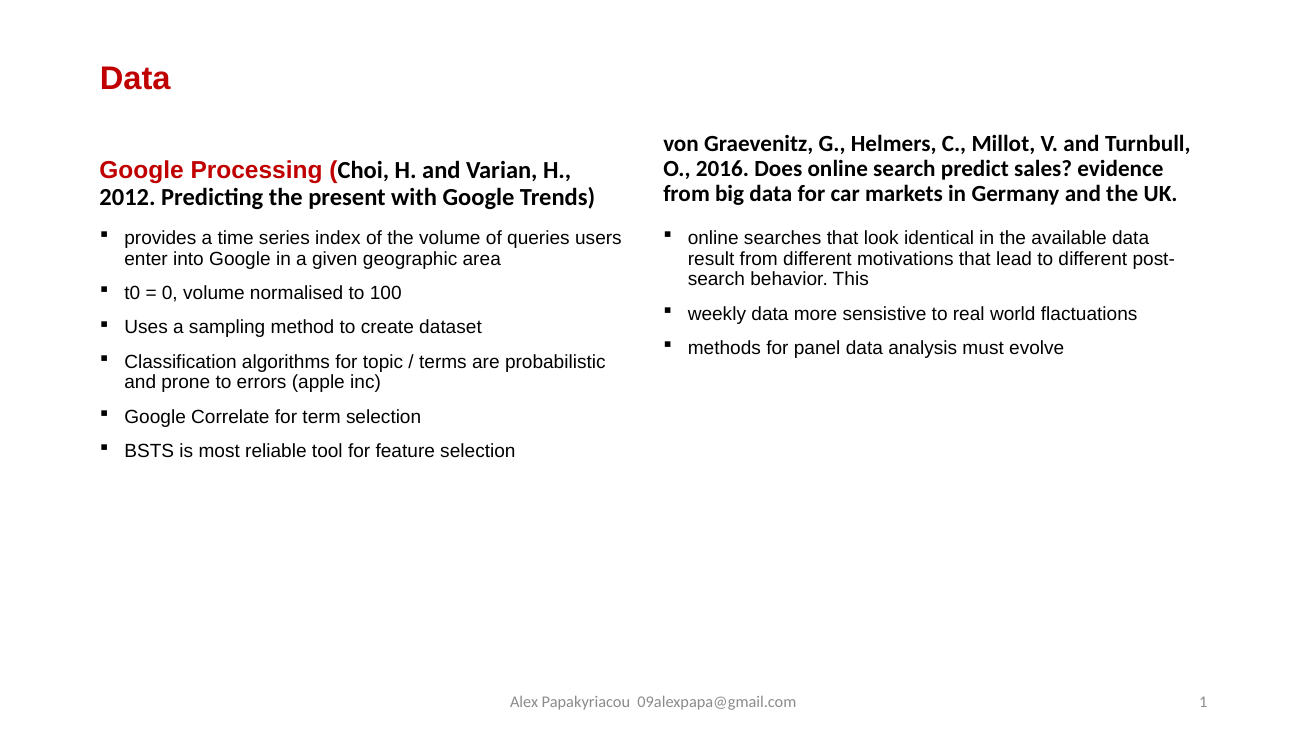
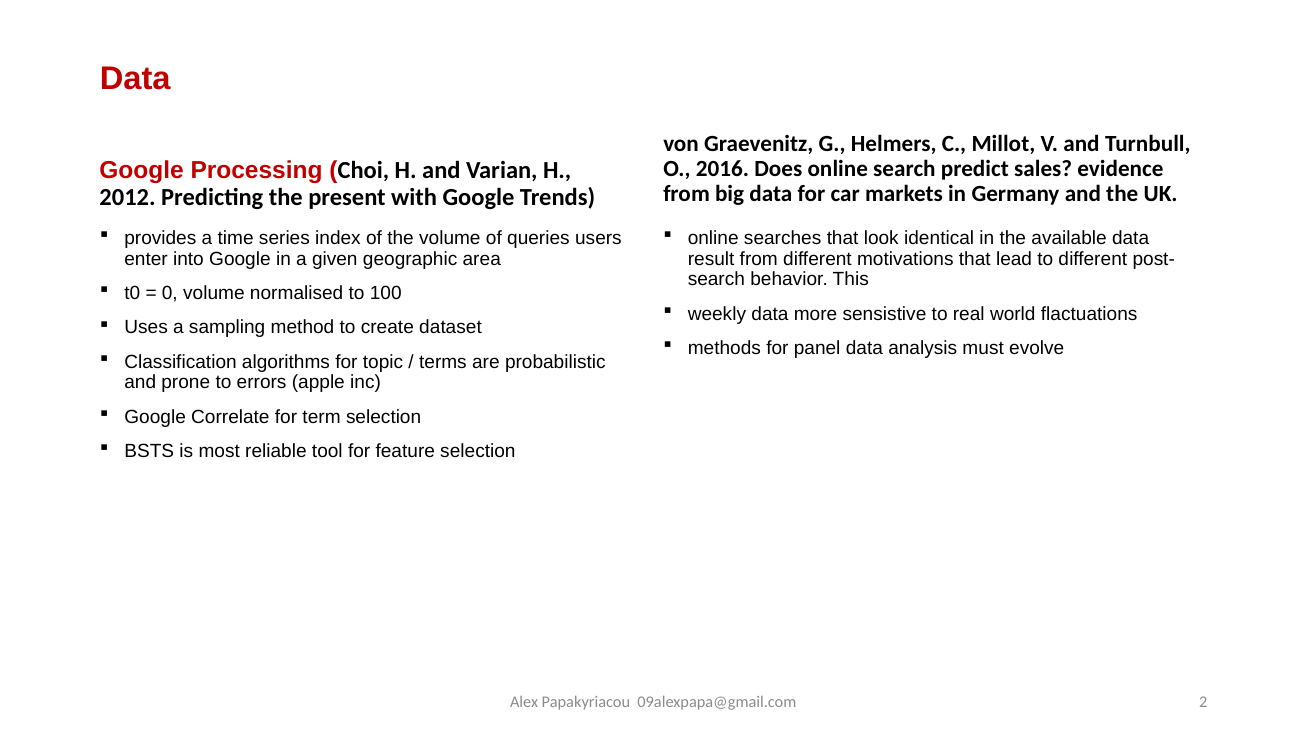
1: 1 -> 2 (1203, 702)
